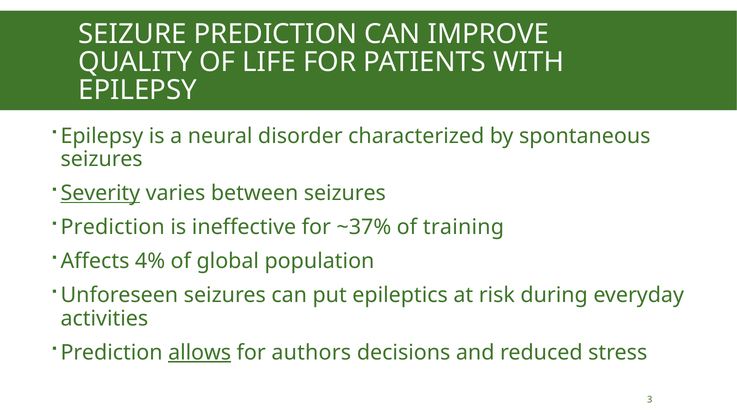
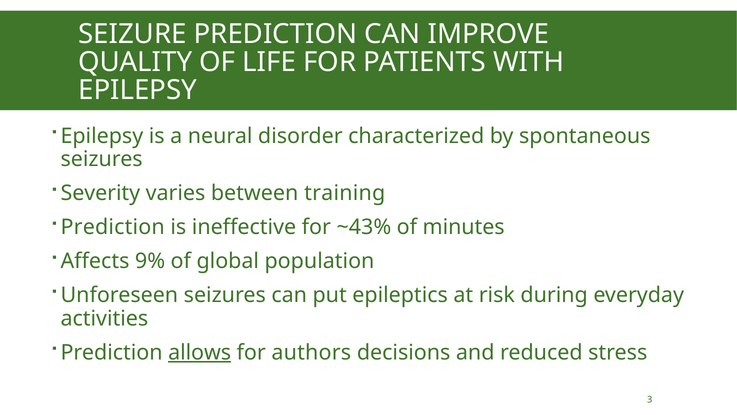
Severity underline: present -> none (100, 193)
between seizures: seizures -> training (345, 193)
~37%: ~37% -> ~43% (364, 227)
training: training -> minutes (464, 227)
4%: 4% -> 9% (150, 261)
